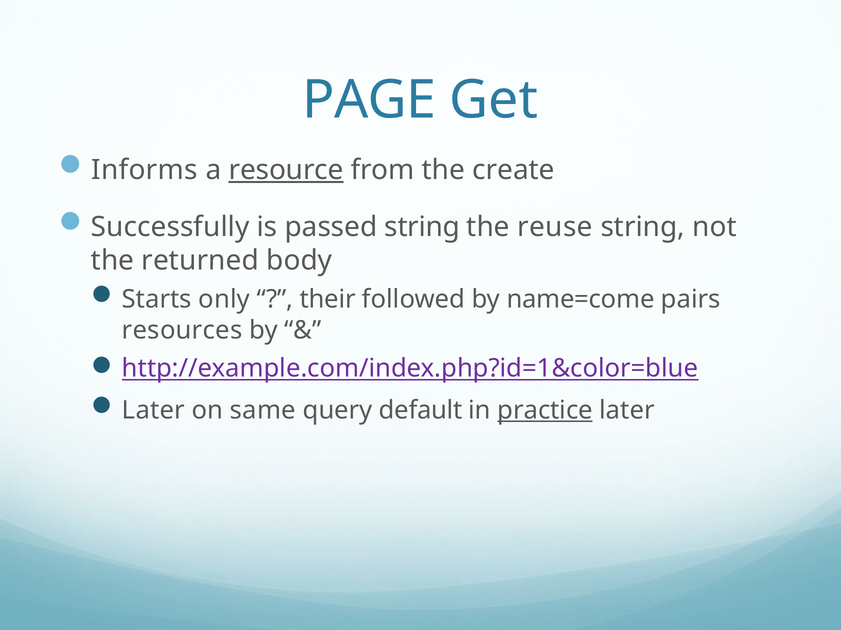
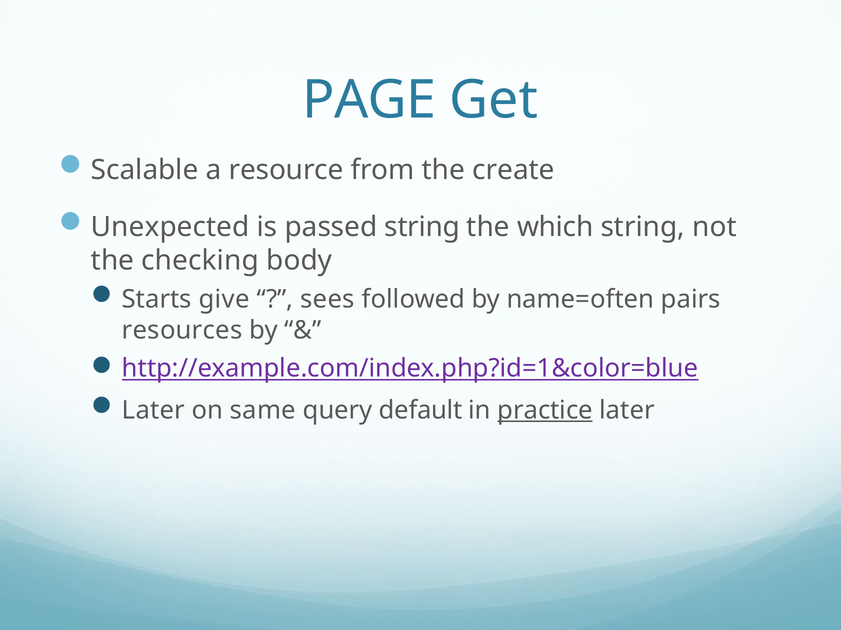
Informs: Informs -> Scalable (145, 170)
resource underline: present -> none (286, 170)
Successfully: Successfully -> Unexpected (170, 227)
reuse: reuse -> which (555, 227)
returned: returned -> checking (200, 261)
only: only -> give (224, 300)
their: their -> sees (328, 300)
name=come: name=come -> name=often (580, 300)
